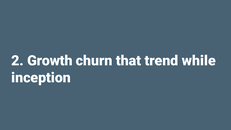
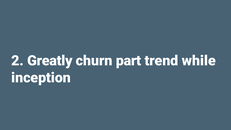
Growth: Growth -> Greatly (50, 61)
that: that -> part (129, 61)
